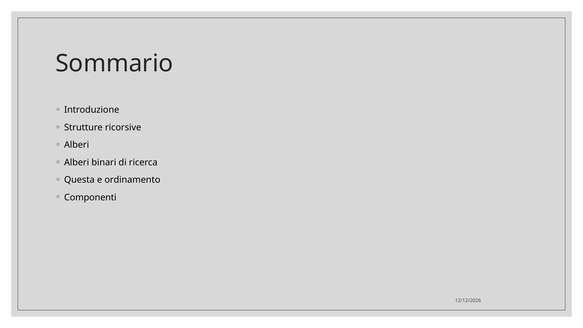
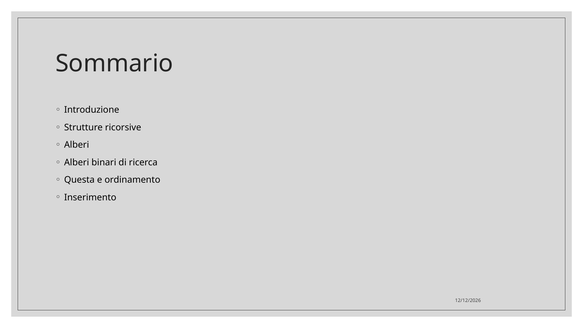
Componenti: Componenti -> Inserimento (90, 197)
